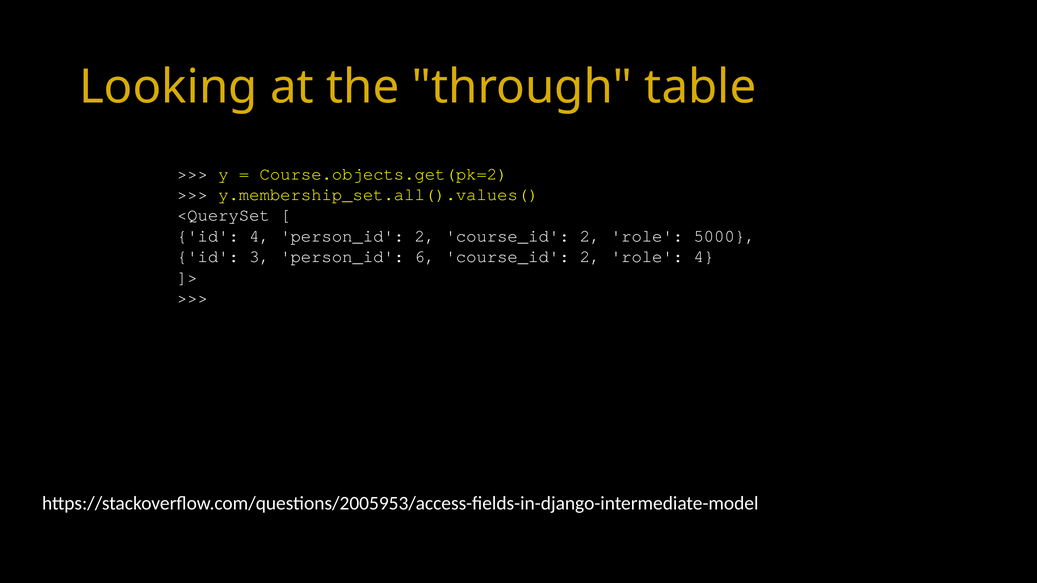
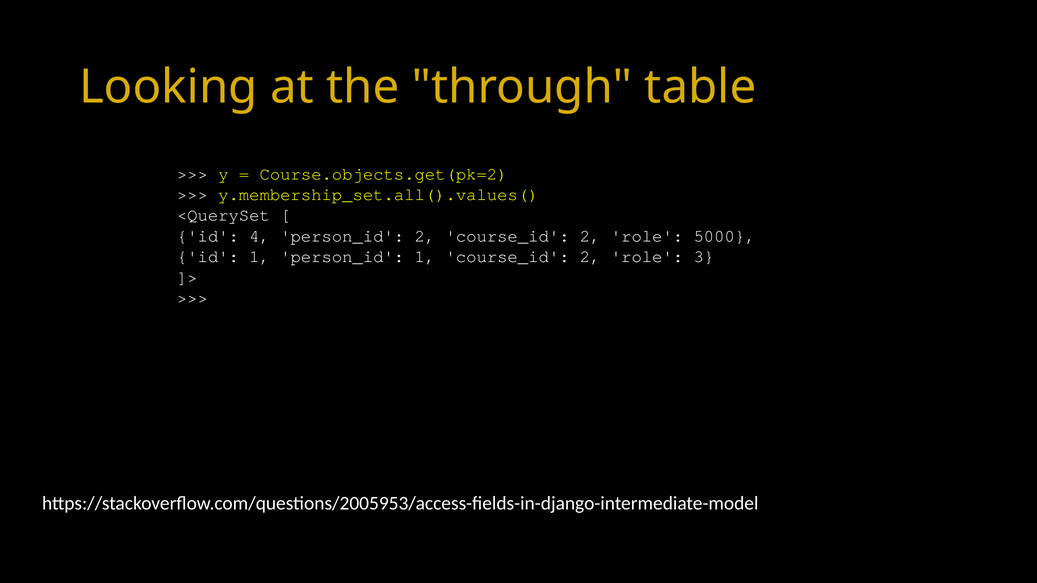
id 3: 3 -> 1 (260, 257)
person_id 6: 6 -> 1 (425, 257)
role 4: 4 -> 3 (704, 257)
